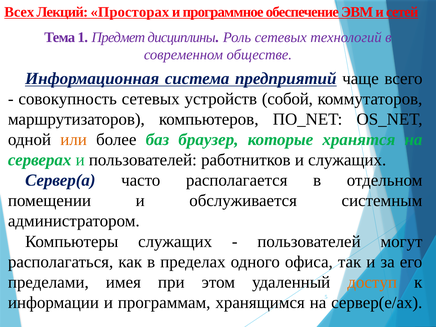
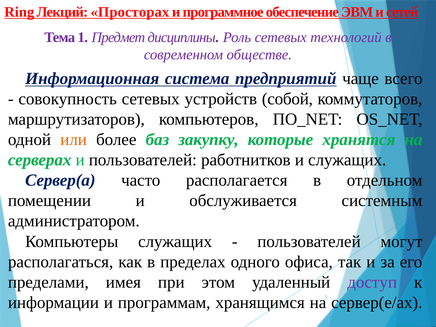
Всех: Всех -> Ring (19, 12)
браузер: браузер -> закупку (209, 140)
доступ colour: orange -> purple (372, 282)
